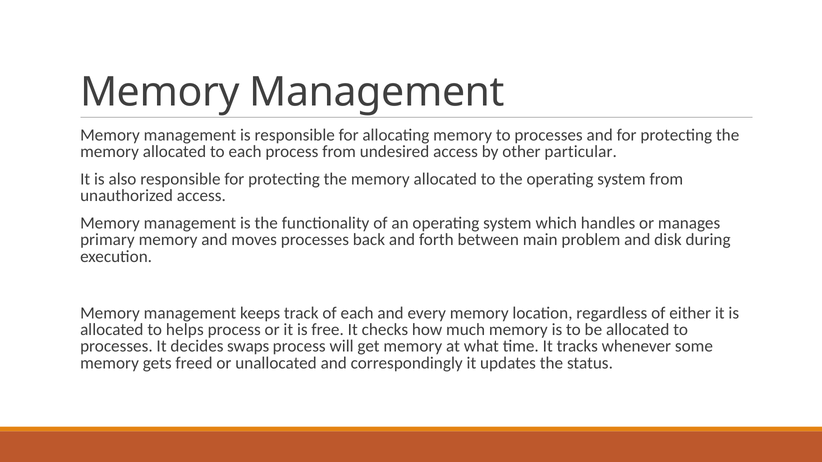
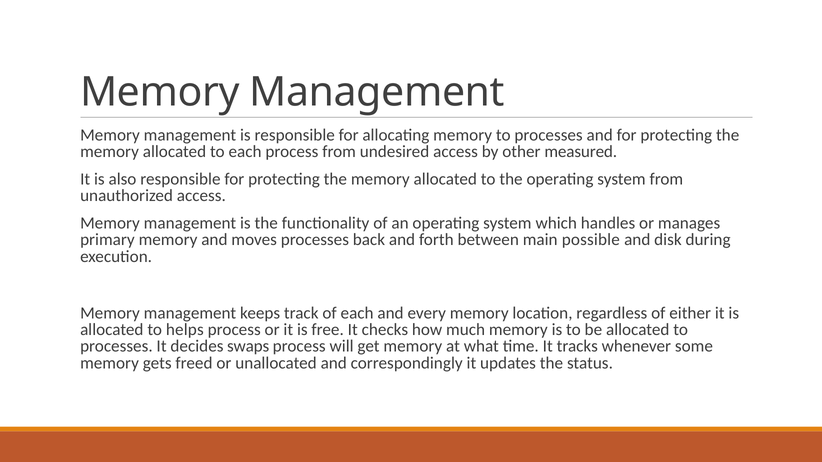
particular: particular -> measured (581, 152)
problem: problem -> possible (591, 240)
